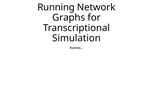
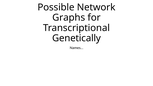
Running: Running -> Possible (56, 7)
Simulation: Simulation -> Genetically (77, 38)
